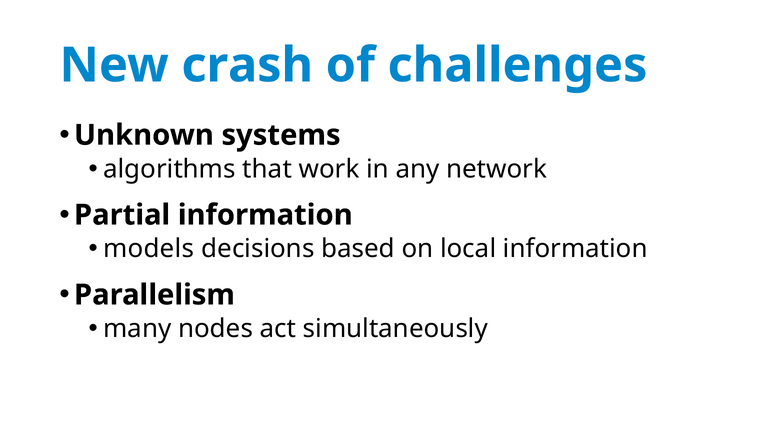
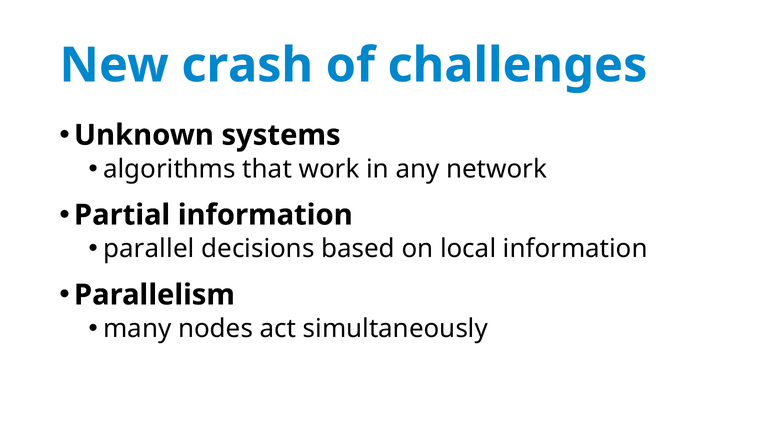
models: models -> parallel (149, 249)
